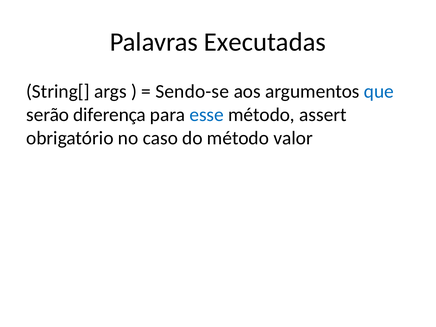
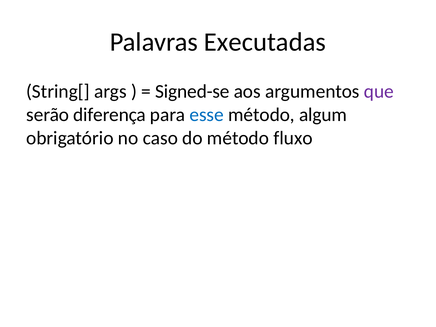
Sendo-se: Sendo-se -> Signed-se (192, 91)
que colour: blue -> purple (379, 91)
assert: assert -> algum (323, 115)
valor: valor -> fluxo (293, 138)
